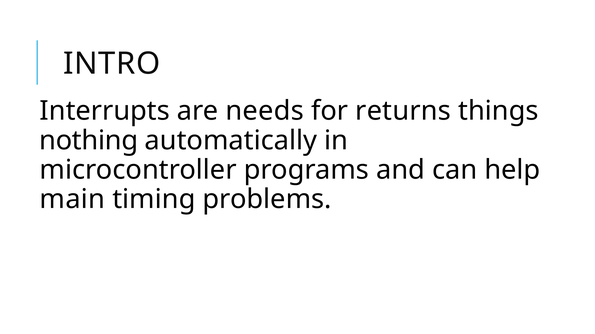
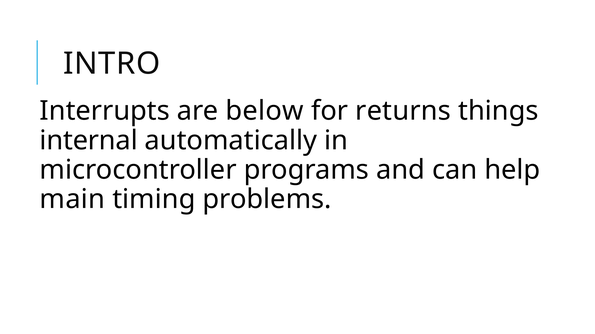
needs: needs -> below (265, 111)
nothing: nothing -> internal (89, 141)
